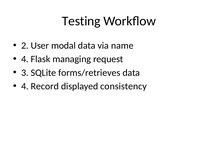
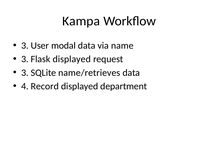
Testing: Testing -> Kampa (81, 21)
2: 2 -> 3 (25, 46)
4: 4 -> 3 (25, 59)
Flask managing: managing -> displayed (72, 59)
forms/retrieves: forms/retrieves -> name/retrieves (89, 73)
consistency: consistency -> department (124, 86)
